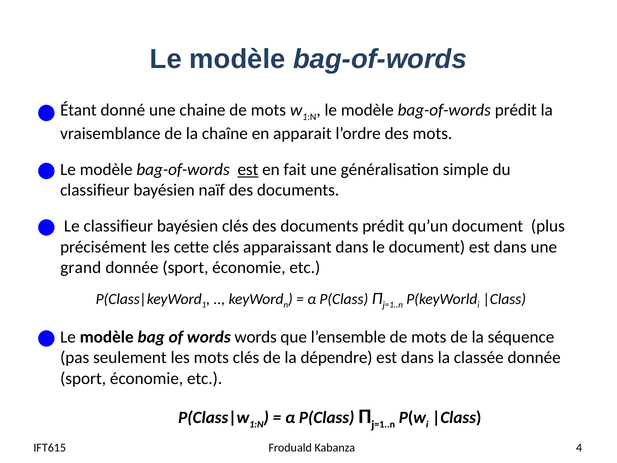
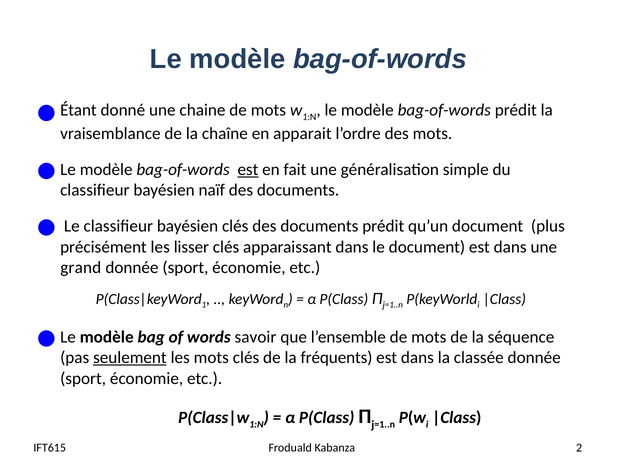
cette: cette -> lisser (191, 247)
words words: words -> savoir (256, 337)
seulement underline: none -> present (130, 358)
dépendre: dépendre -> fréquents (337, 358)
4: 4 -> 2 (579, 448)
